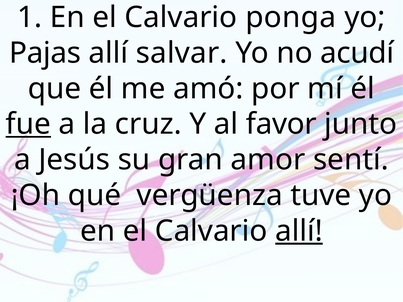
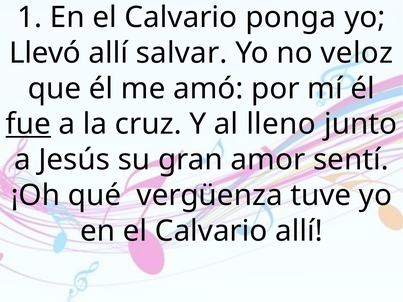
Pajas: Pajas -> Llevó (45, 53)
acudí: acudí -> veloz (357, 53)
favor: favor -> lleno (281, 124)
allí underline: present -> none (299, 231)
